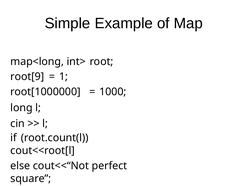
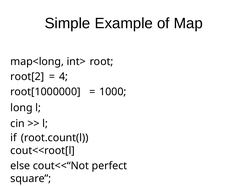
root[9: root[9 -> root[2 (27, 76)
1: 1 -> 4 (63, 76)
